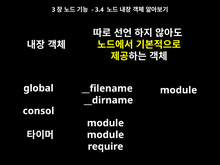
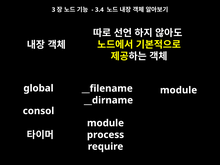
module: module -> process (106, 135)
